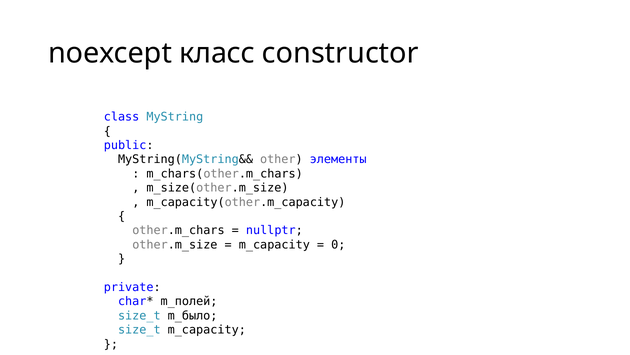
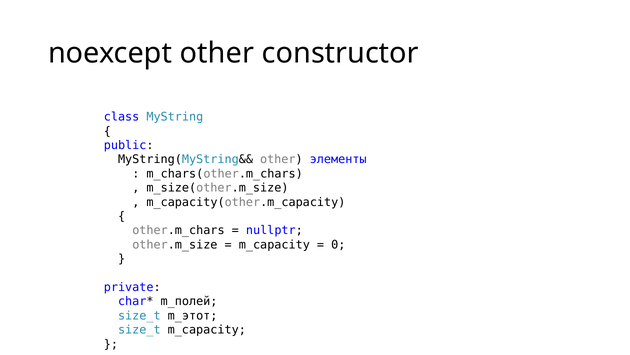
noexcept класс: класс -> other (217, 53)
m_было: m_было -> m_этот (193, 315)
